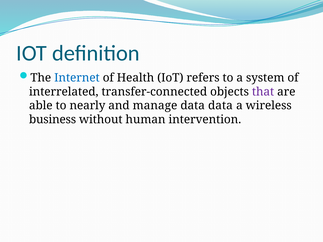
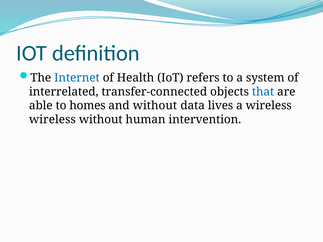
that colour: purple -> blue (263, 92)
nearly: nearly -> homes (87, 106)
and manage: manage -> without (155, 106)
data data: data -> lives (221, 106)
business: business -> wireless (52, 120)
